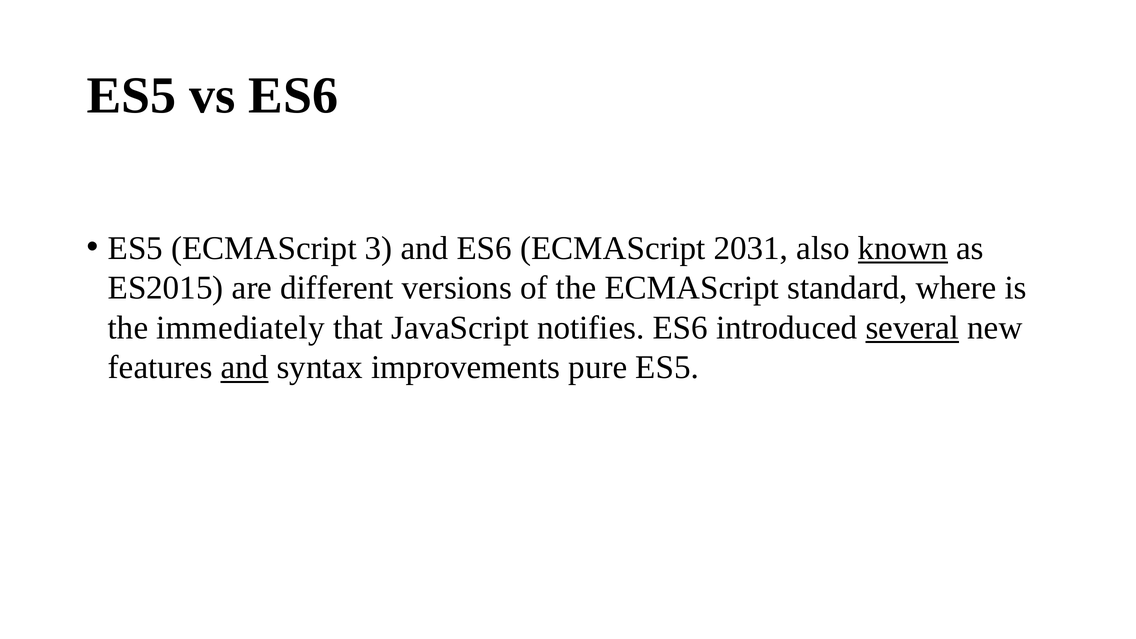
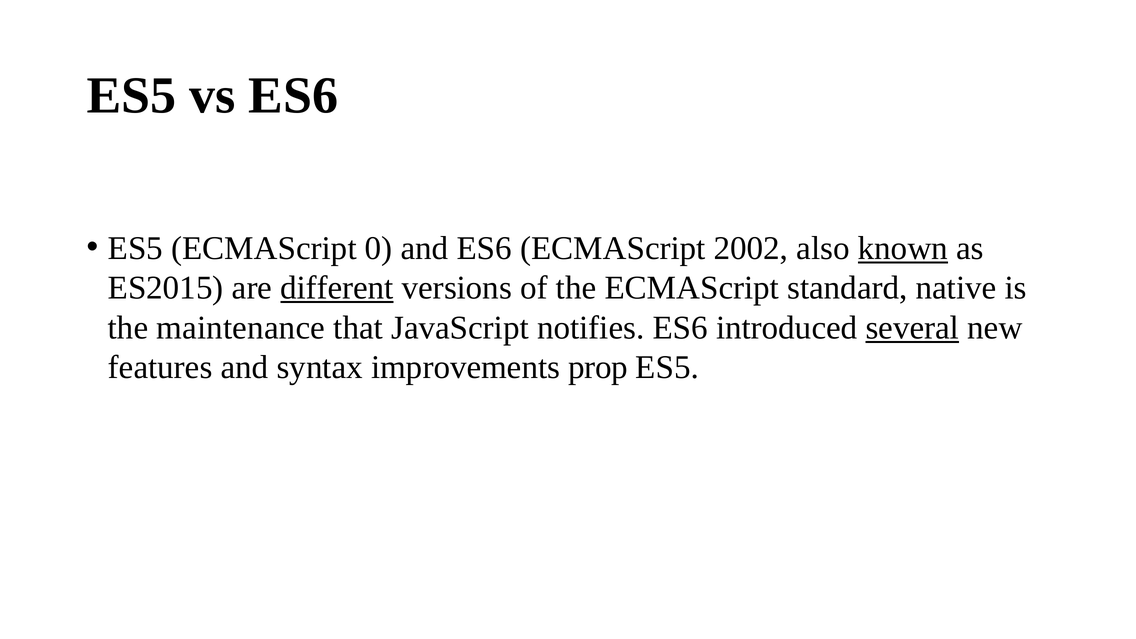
3: 3 -> 0 (379, 248)
2031: 2031 -> 2002 (751, 248)
different underline: none -> present (337, 288)
where: where -> native (956, 288)
immediately: immediately -> maintenance (241, 328)
and underline: present -> none (245, 368)
pure: pure -> prop (598, 368)
